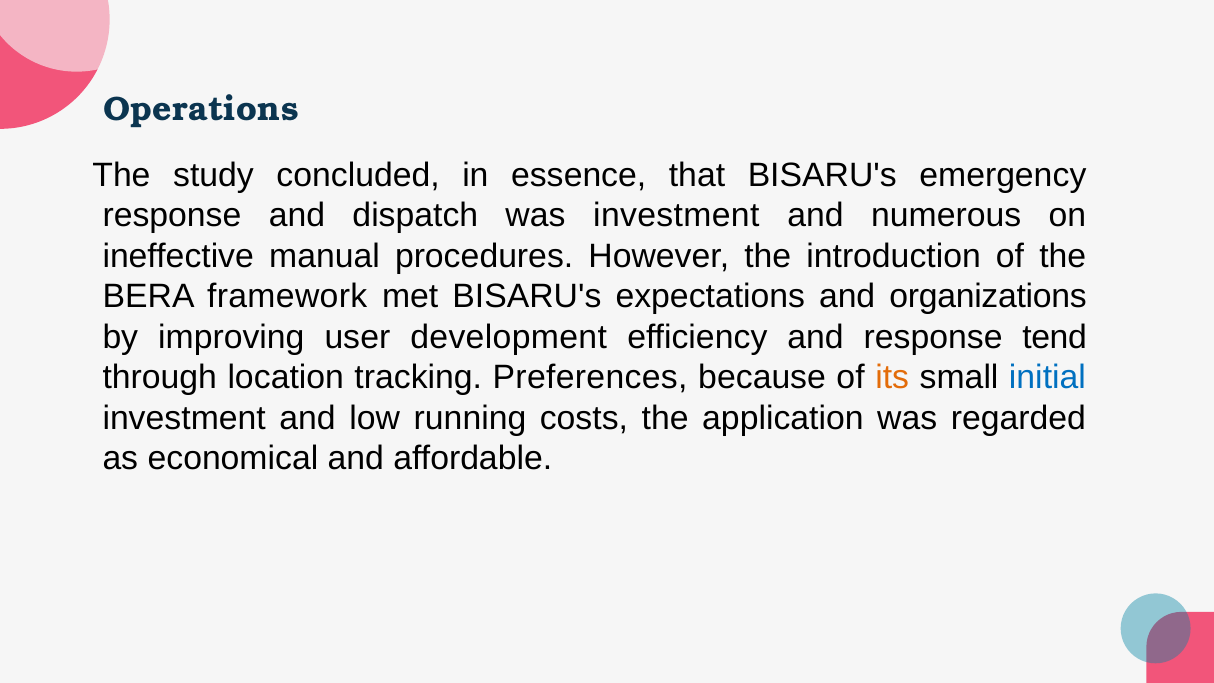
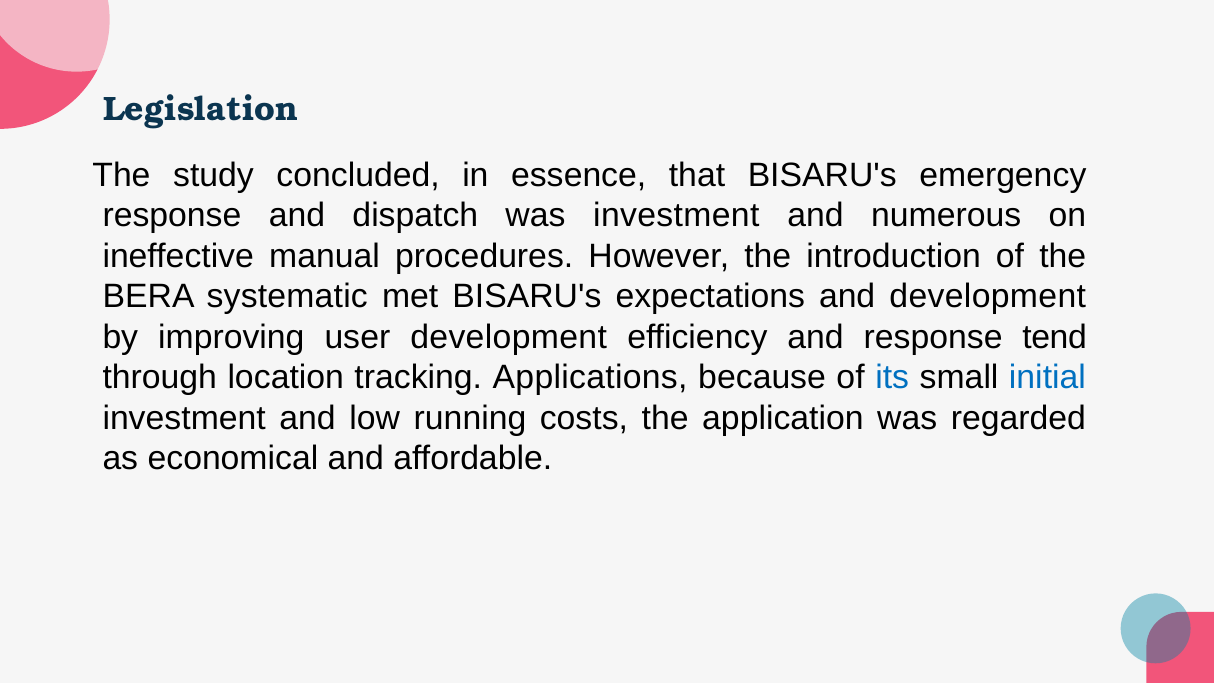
Operations: Operations -> Legislation (201, 110)
framework: framework -> systematic (287, 296)
and organizations: organizations -> development (988, 296)
Preferences: Preferences -> Applications (590, 377)
its colour: orange -> blue (892, 377)
